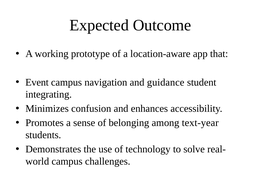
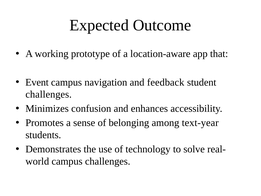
guidance: guidance -> feedback (166, 82)
integrating: integrating -> challenges (49, 94)
